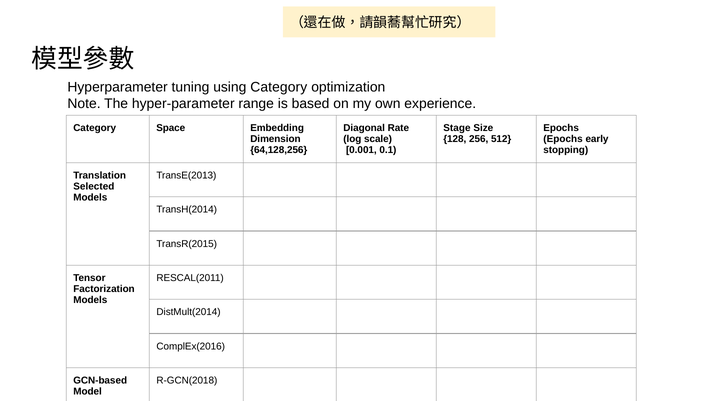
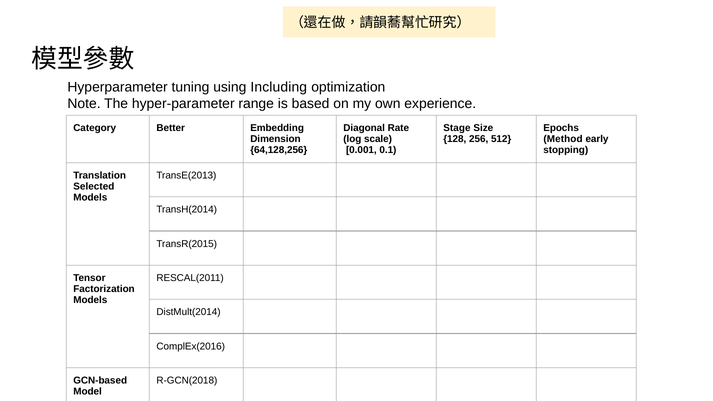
using Category: Category -> Including (279, 87)
Space: Space -> Better (171, 128)
Epochs: Epochs -> Method (563, 139)
